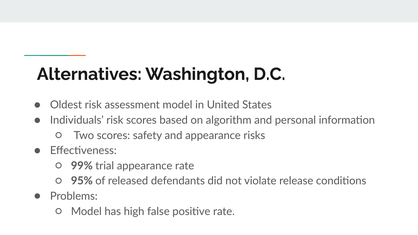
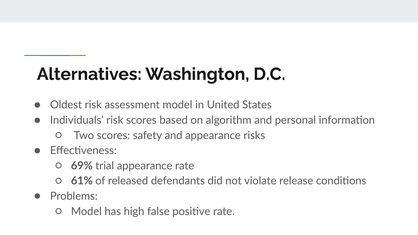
99%: 99% -> 69% (82, 166)
95%: 95% -> 61% (82, 181)
